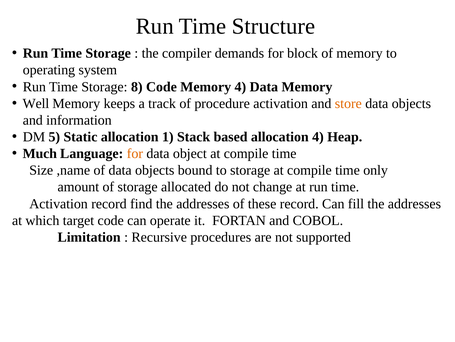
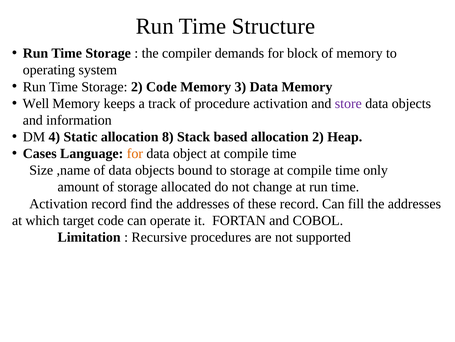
Storage 8: 8 -> 2 (137, 87)
Memory 4: 4 -> 3 (240, 87)
store colour: orange -> purple (348, 103)
5: 5 -> 4 (54, 137)
1: 1 -> 8 (168, 137)
allocation 4: 4 -> 2 (318, 137)
Much: Much -> Cases (40, 153)
